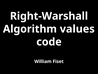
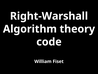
values: values -> theory (77, 29)
